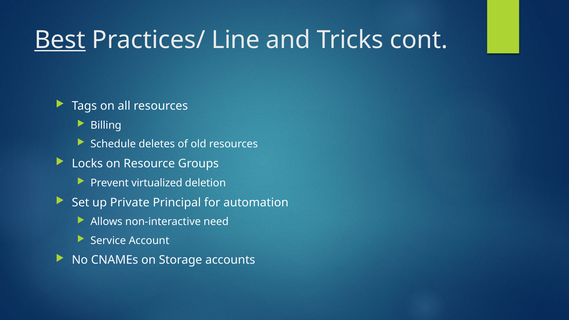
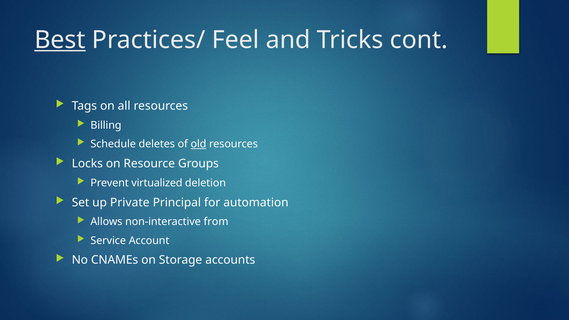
Line: Line -> Feel (236, 40)
old underline: none -> present (198, 144)
need: need -> from (216, 222)
